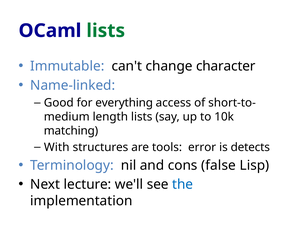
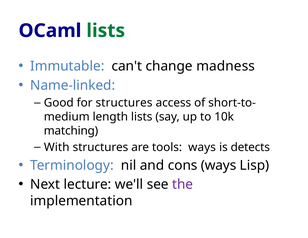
character: character -> madness (226, 66)
for everything: everything -> structures (124, 103)
tools error: error -> ways (202, 147)
cons false: false -> ways (219, 165)
the colour: blue -> purple (183, 184)
